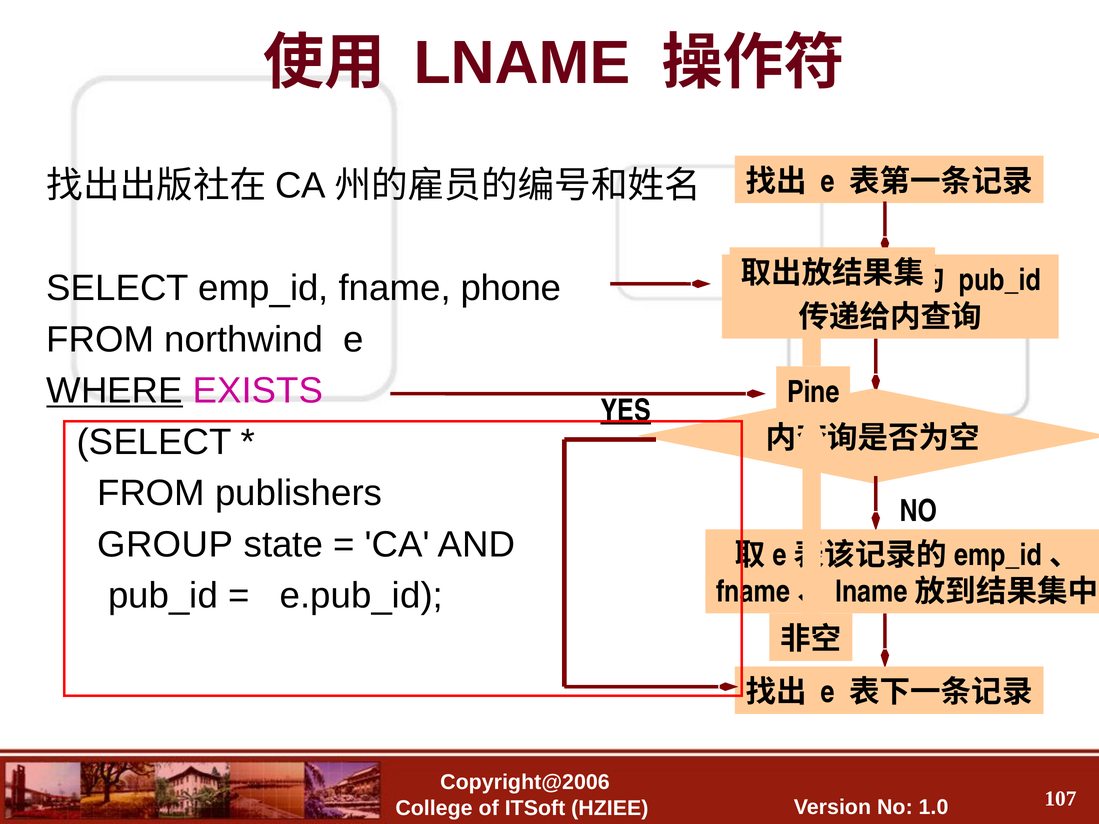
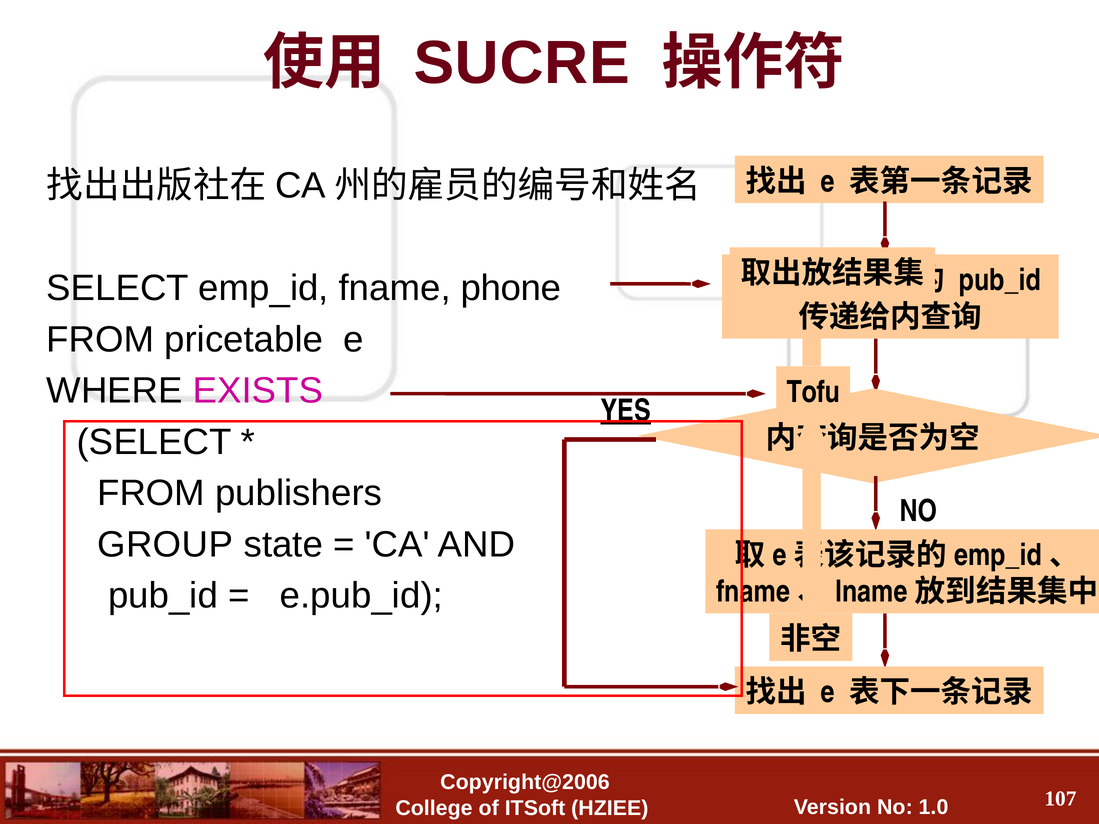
LNAME: LNAME -> SUCRE (522, 63)
northwind: northwind -> pricetable (244, 340)
WHERE underline: present -> none (115, 391)
Pine: Pine -> Tofu (813, 392)
